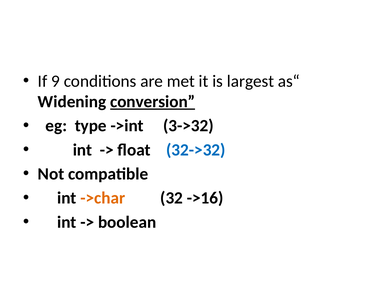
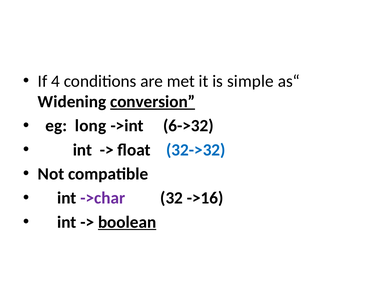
9: 9 -> 4 (56, 81)
largest: largest -> simple (250, 81)
type: type -> long (91, 126)
3->32: 3->32 -> 6->32 (188, 126)
->char colour: orange -> purple (103, 198)
boolean underline: none -> present (127, 222)
